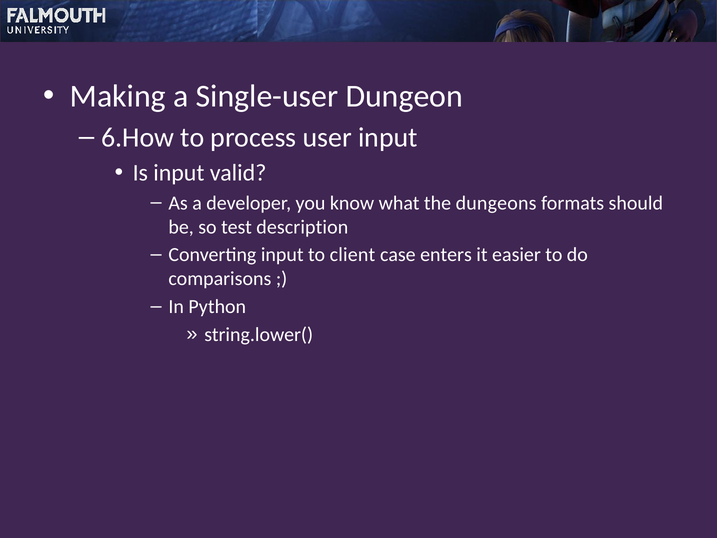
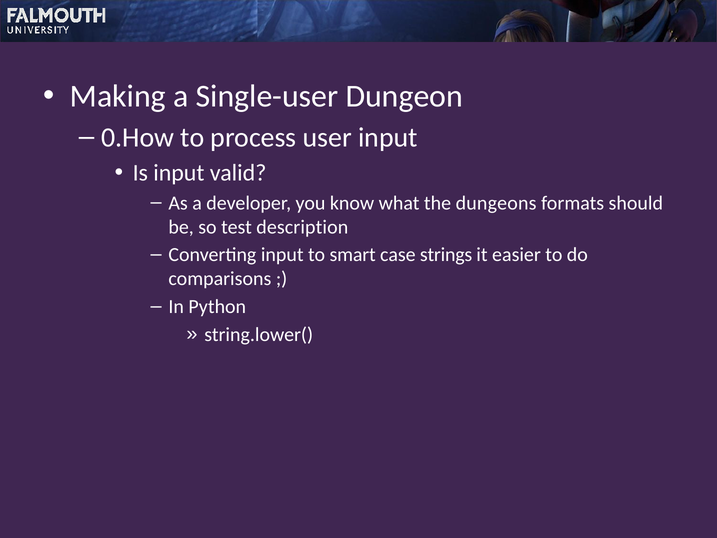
6.How: 6.How -> 0.How (138, 137)
client: client -> smart (353, 255)
enters: enters -> strings (446, 255)
